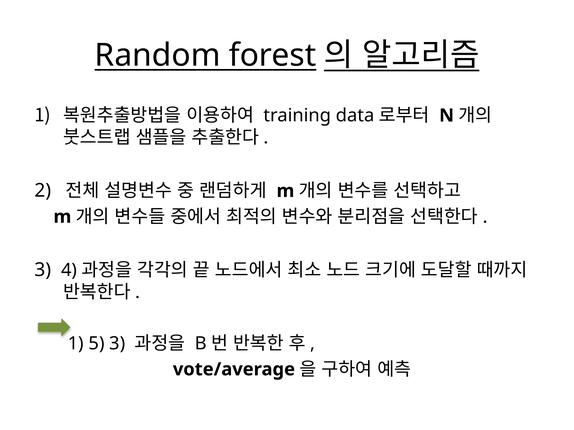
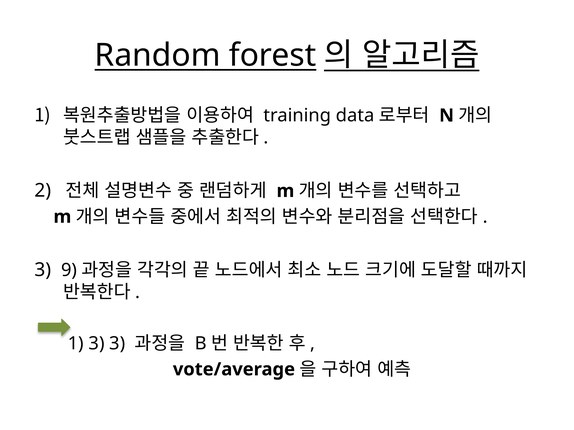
4: 4 -> 9 (69, 270)
1 5: 5 -> 3 (97, 344)
